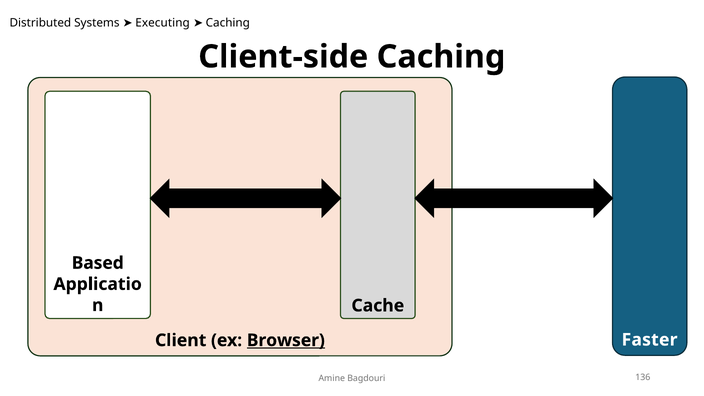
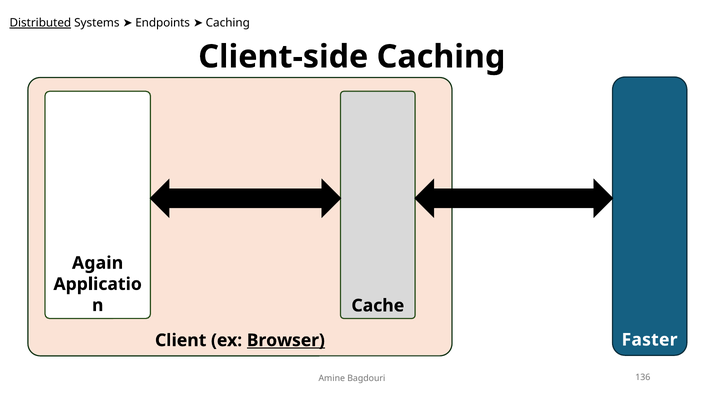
Distributed underline: none -> present (40, 23)
Executing: Executing -> Endpoints (163, 23)
Based: Based -> Again (98, 263)
